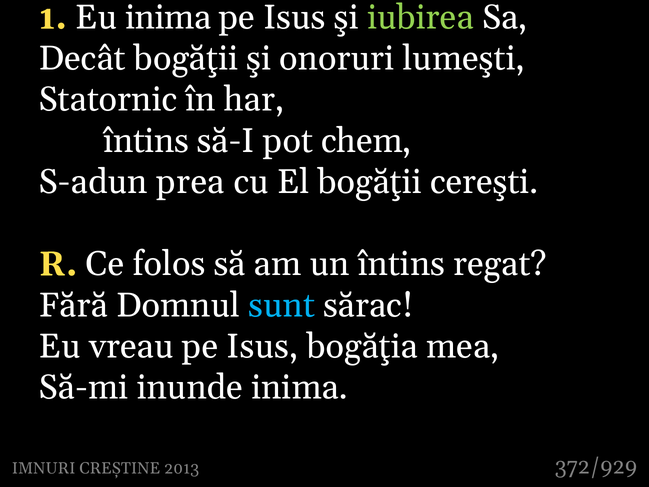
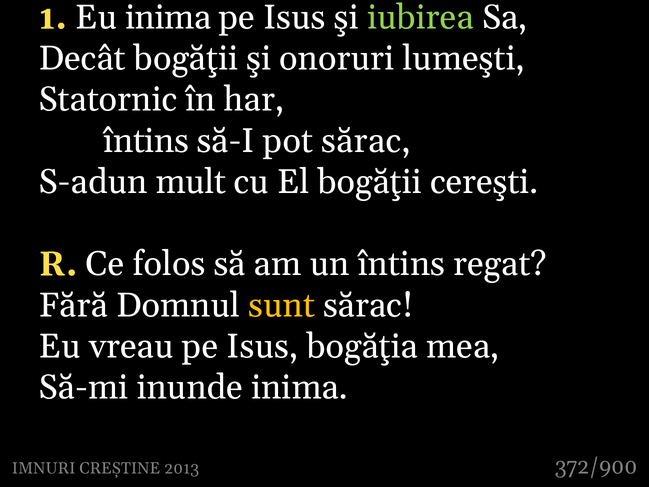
pot chem: chem -> sărac (366, 141)
prea: prea -> mult (191, 182)
sunt colour: light blue -> yellow (282, 305)
372/929: 372/929 -> 372/900 (596, 467)
